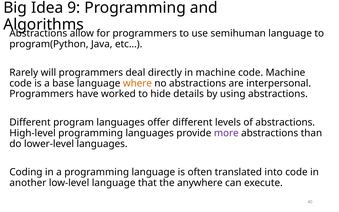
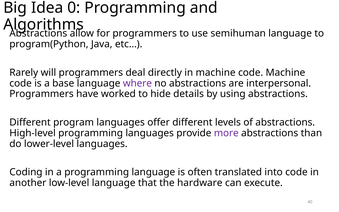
9: 9 -> 0 (74, 8)
where colour: orange -> purple (137, 83)
anywhere: anywhere -> hardware (200, 183)
